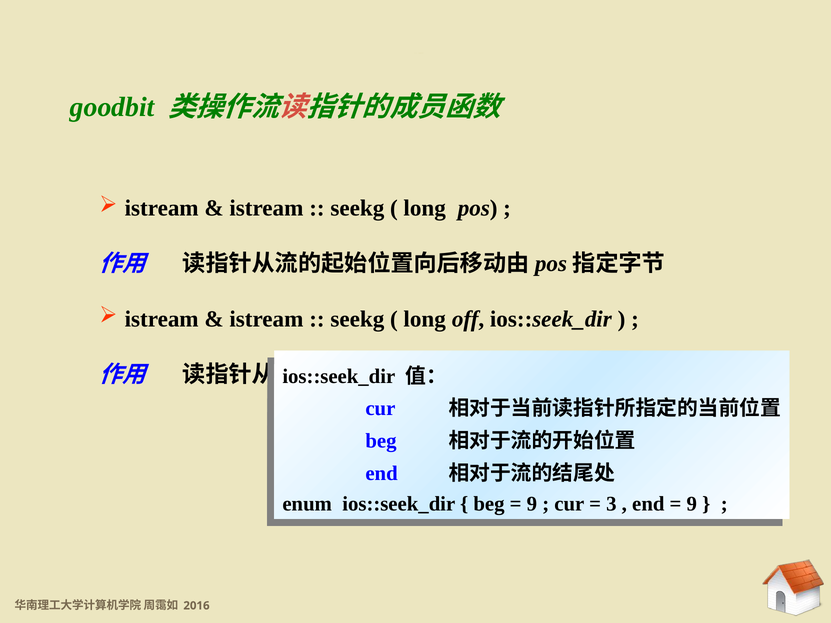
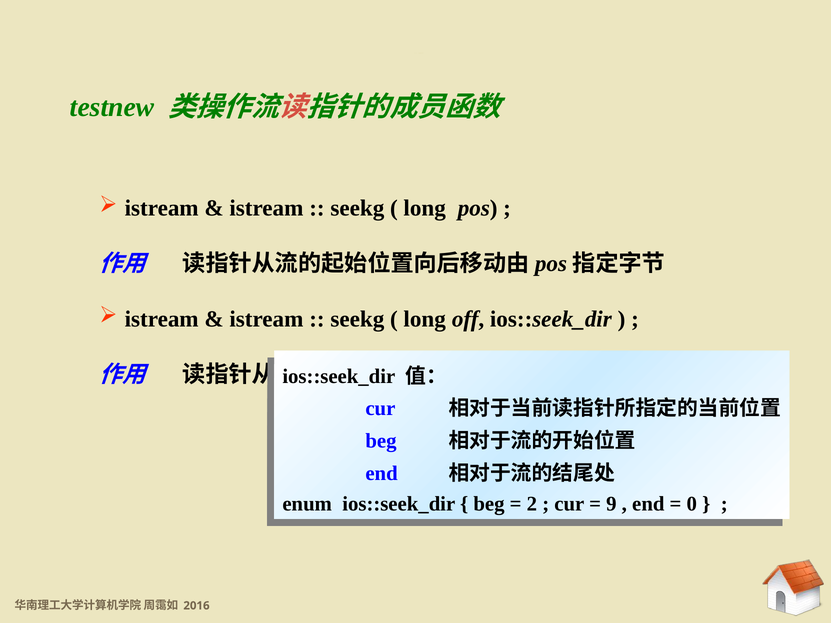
goodbit: goodbit -> testnew (112, 107)
9: 9 -> 2 (532, 504)
3: 3 -> 9 (611, 504)
9: 9 -> 0 (692, 504)
